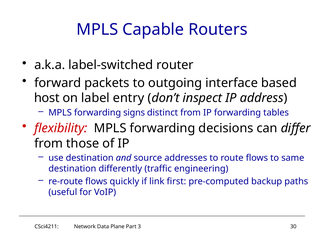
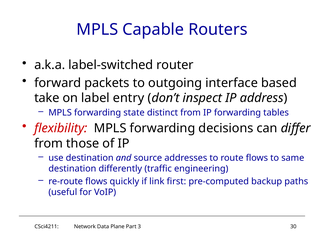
host: host -> take (47, 98)
signs: signs -> state (134, 113)
